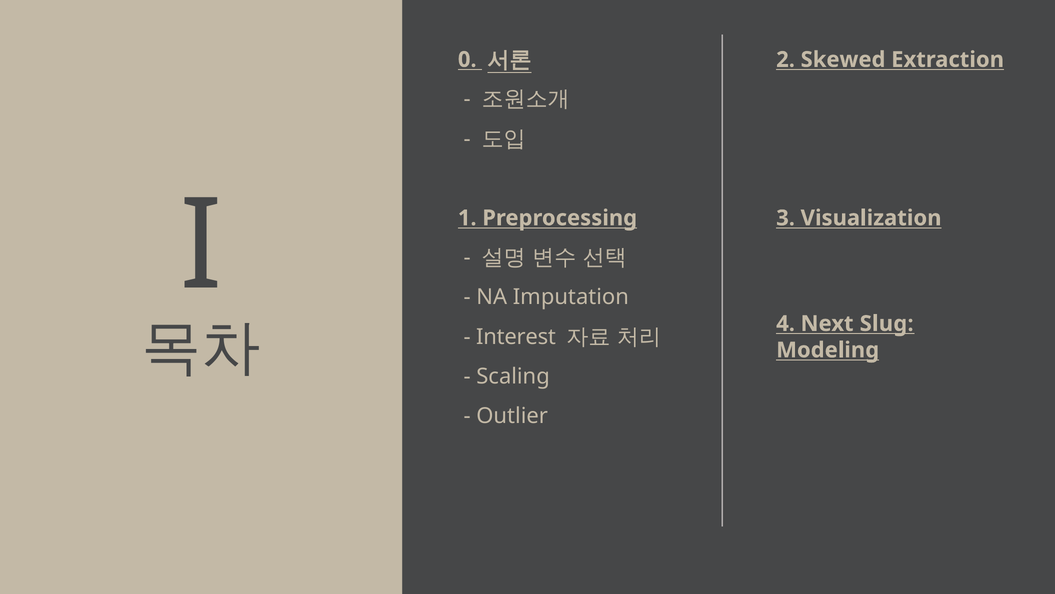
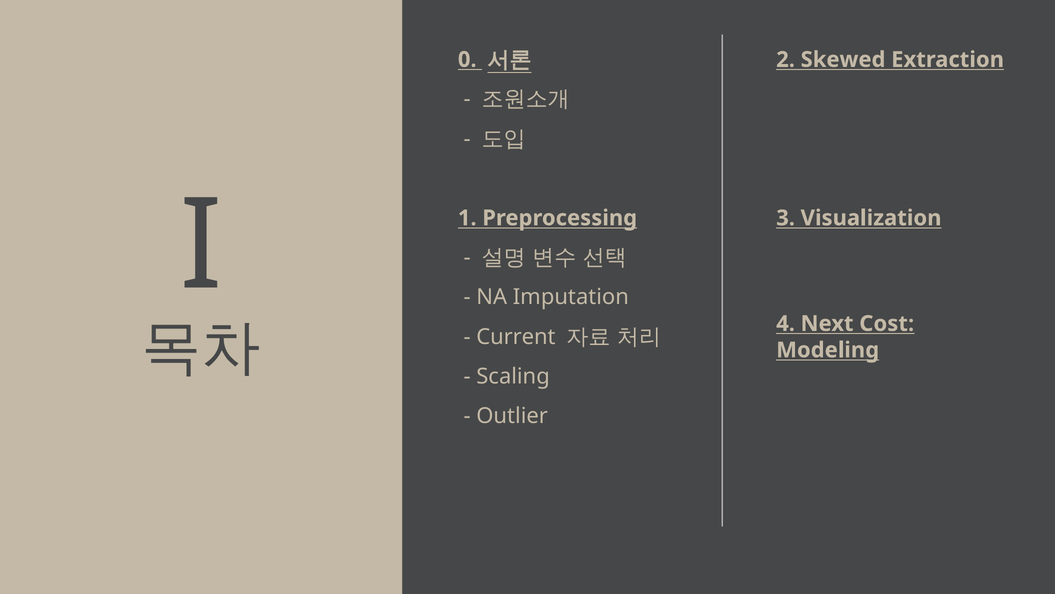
Slug: Slug -> Cost (887, 323)
Interest: Interest -> Current (516, 336)
